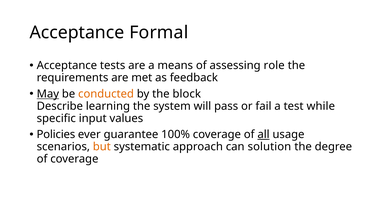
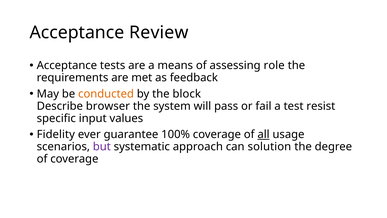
Formal: Formal -> Review (159, 33)
May underline: present -> none (48, 94)
learning: learning -> browser (108, 106)
while: while -> resist (321, 106)
Policies: Policies -> Fidelity (56, 134)
but colour: orange -> purple (102, 146)
